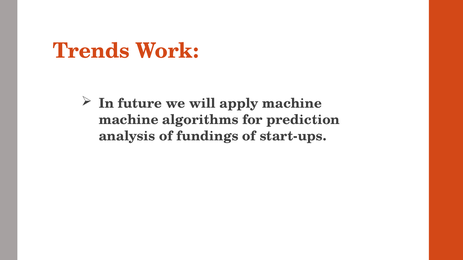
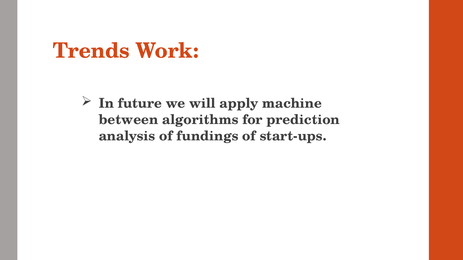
machine: machine -> between (129, 120)
